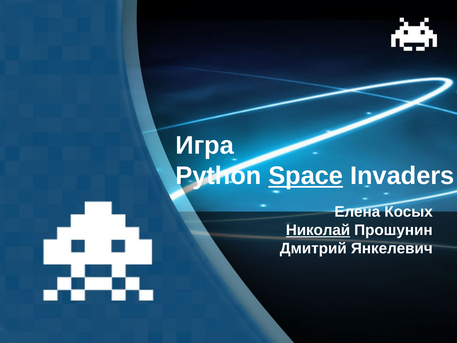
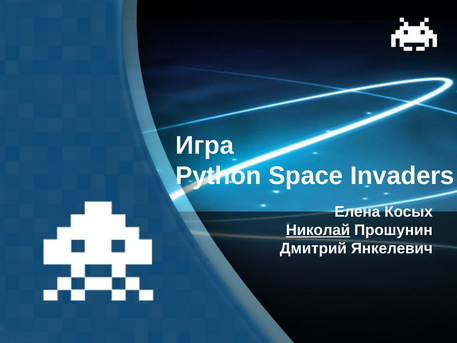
Space underline: present -> none (306, 176)
